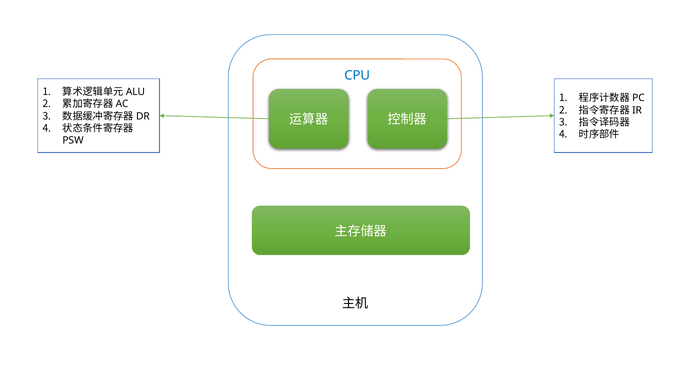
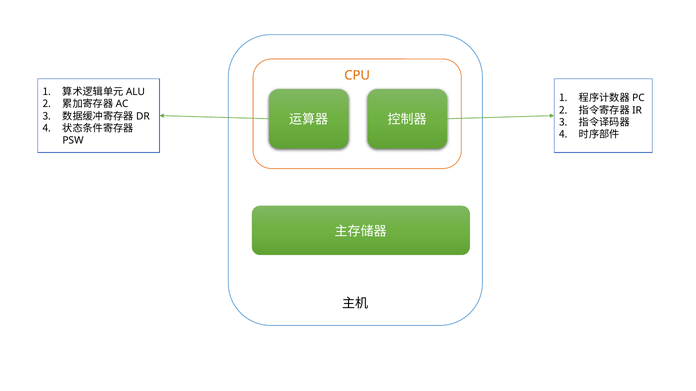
CPU colour: blue -> orange (357, 76)
